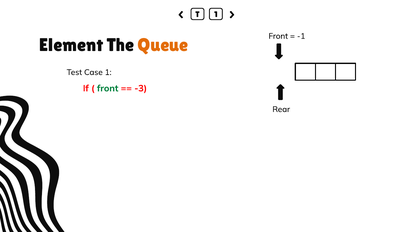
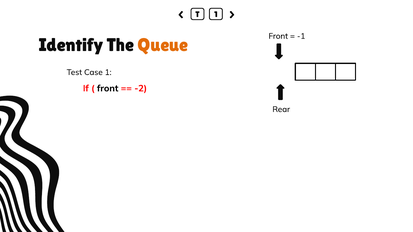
Element: Element -> Identify (71, 45)
front colour: green -> black (108, 89)
-3: -3 -> -2 (141, 89)
